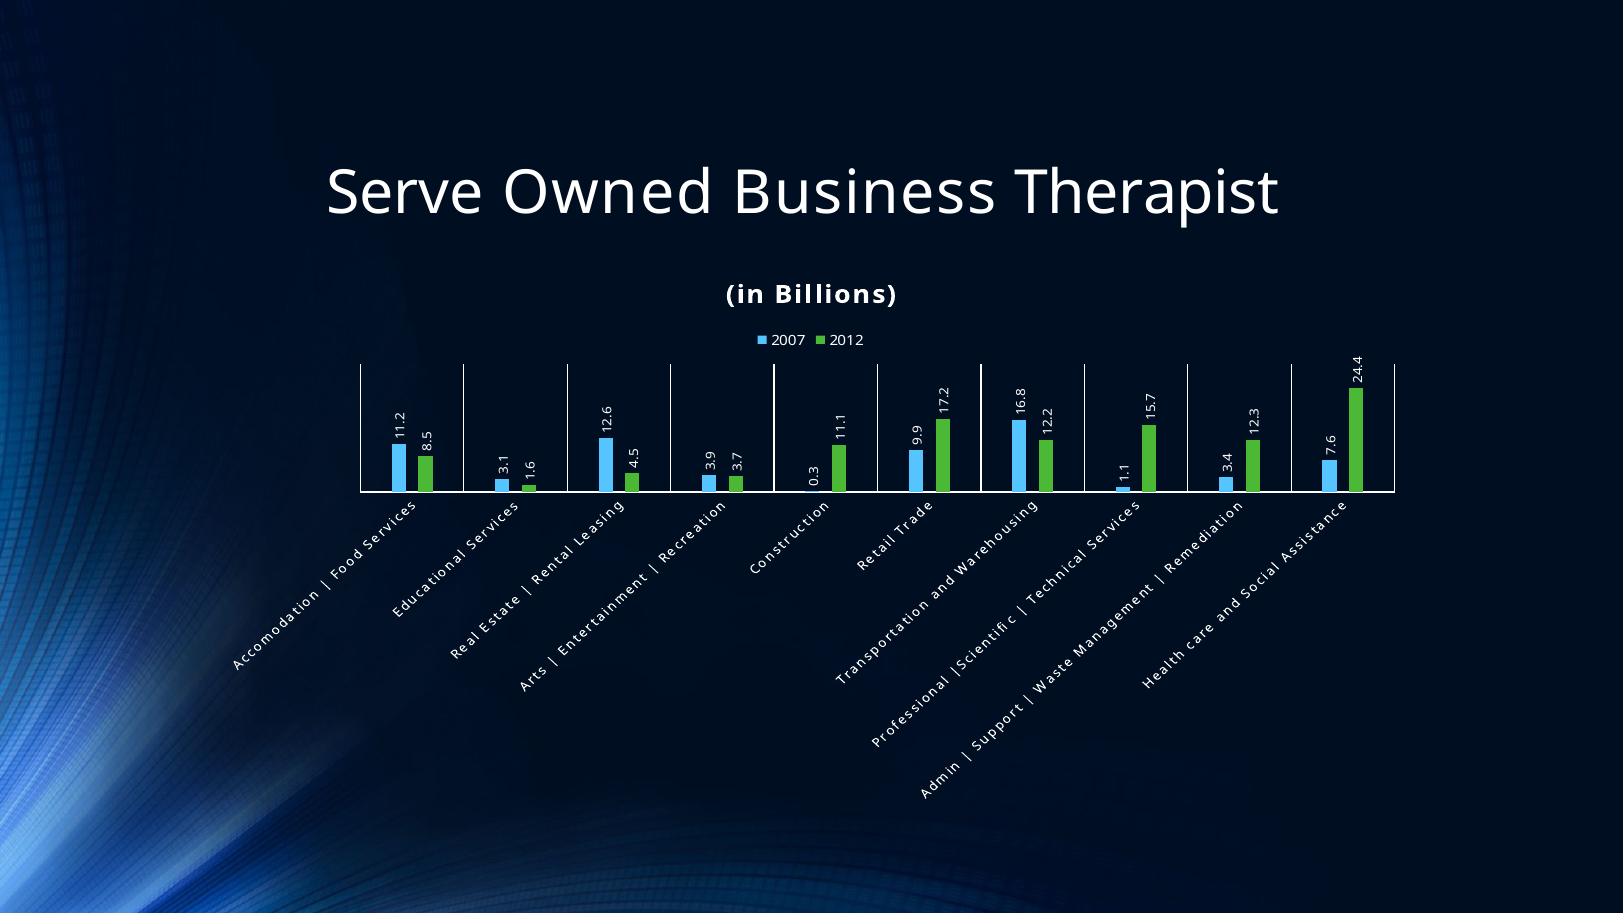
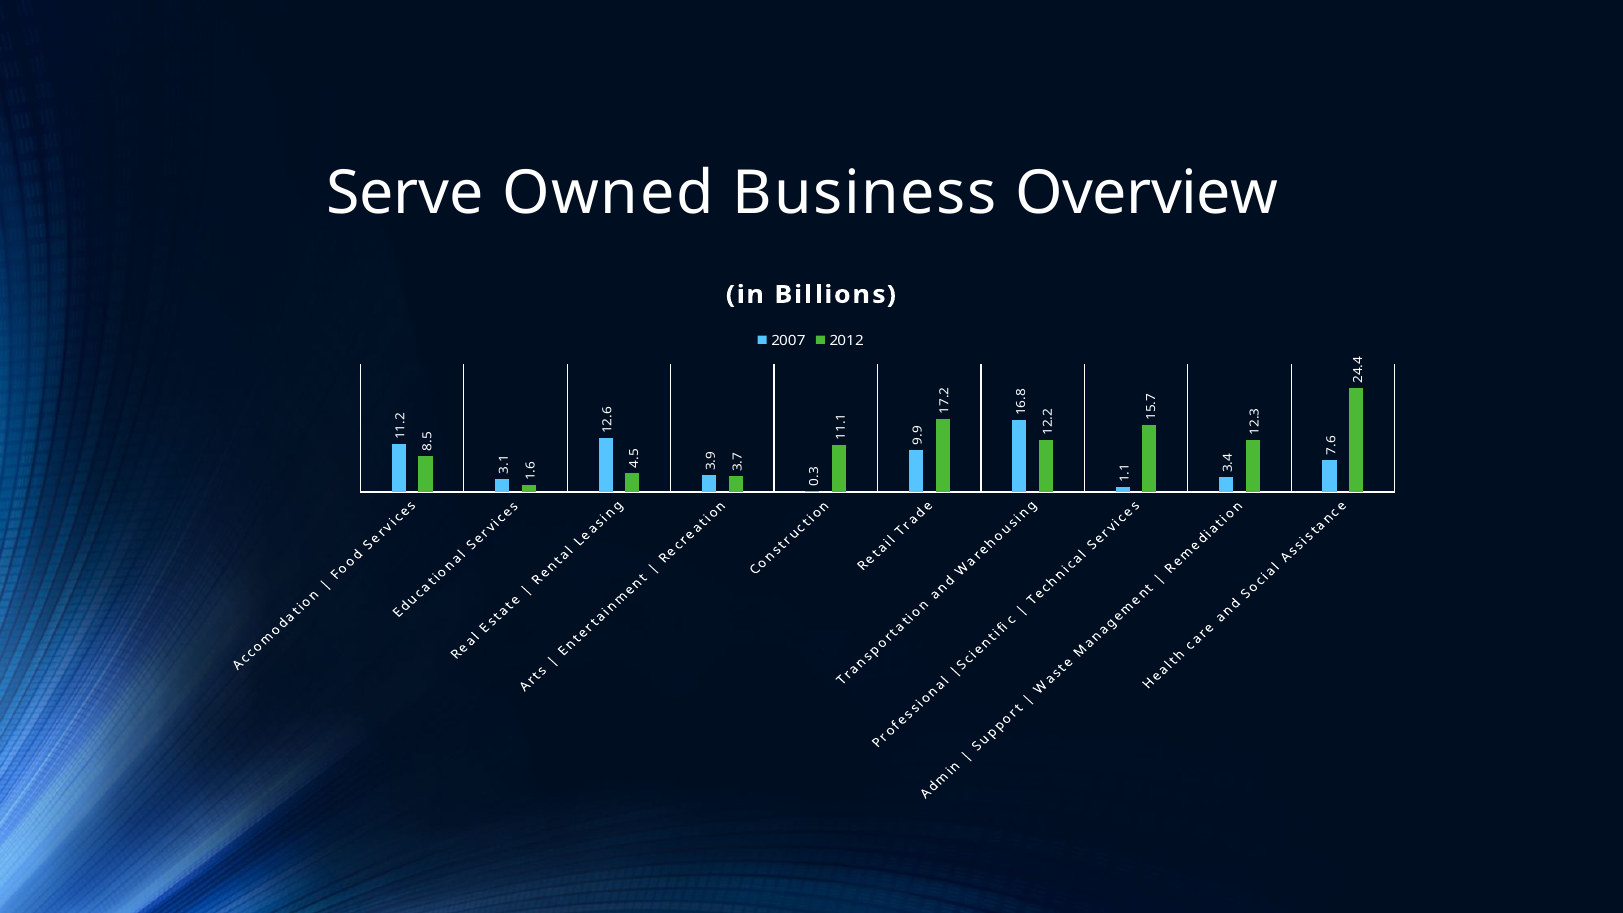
Therapist: Therapist -> Overview (1147, 194)
